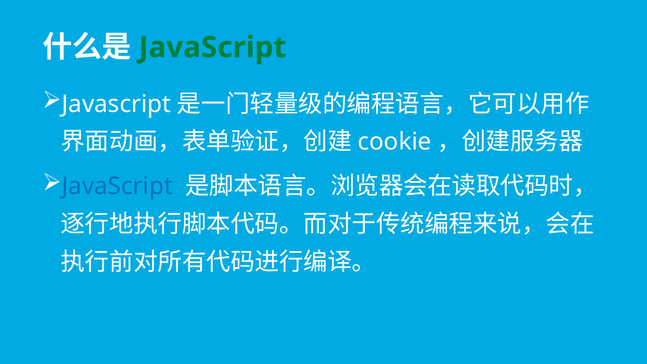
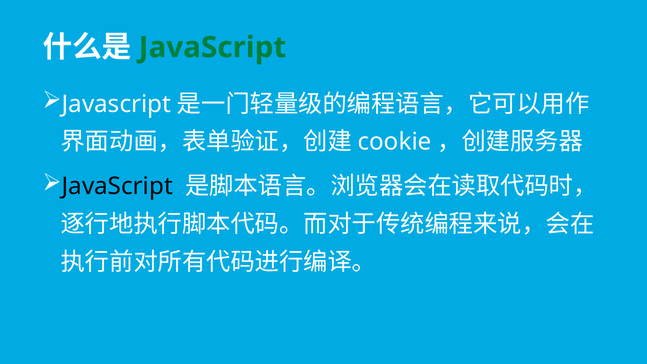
JavaScript colour: blue -> black (117, 186)
